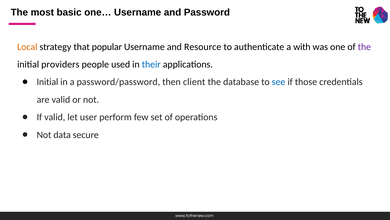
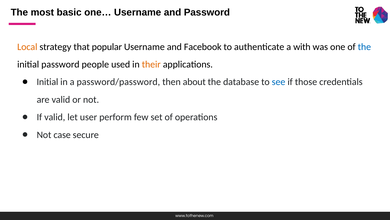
Resource: Resource -> Facebook (203, 47)
the colour: purple -> blue (364, 47)
initial providers: providers -> password (60, 64)
their colour: blue -> orange (151, 64)
client: client -> about (194, 82)
data: data -> case (62, 134)
